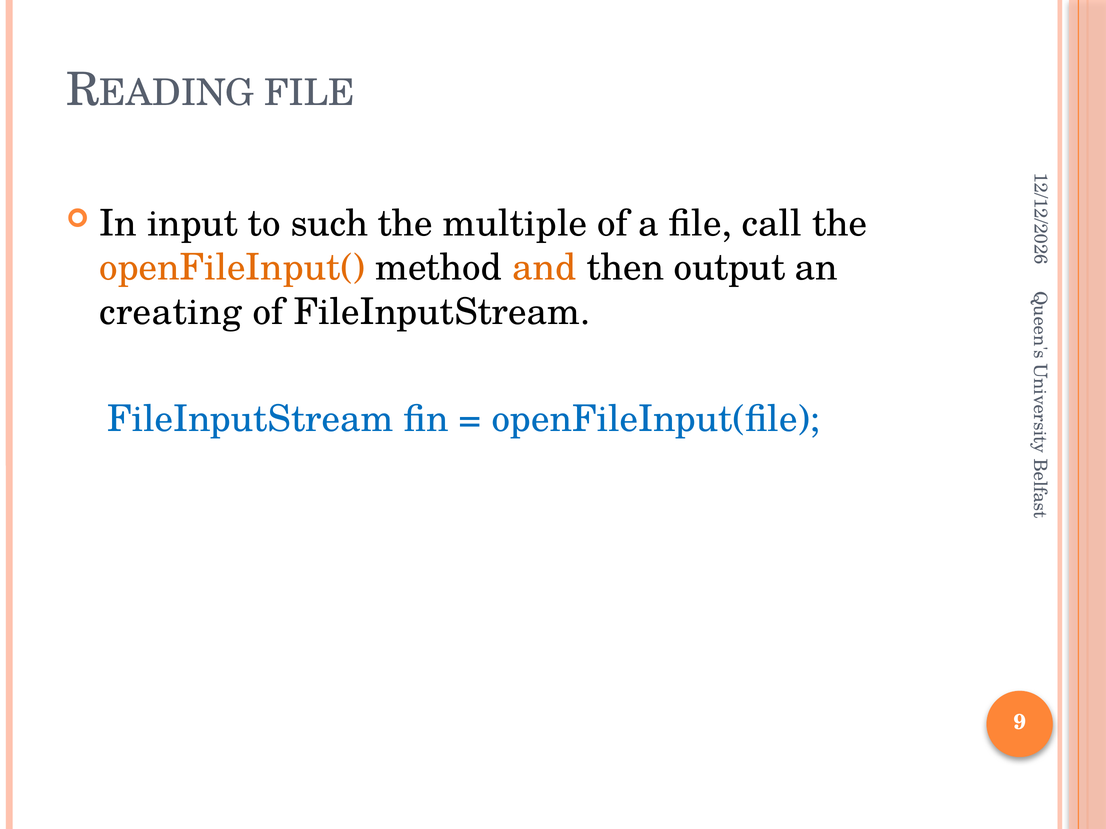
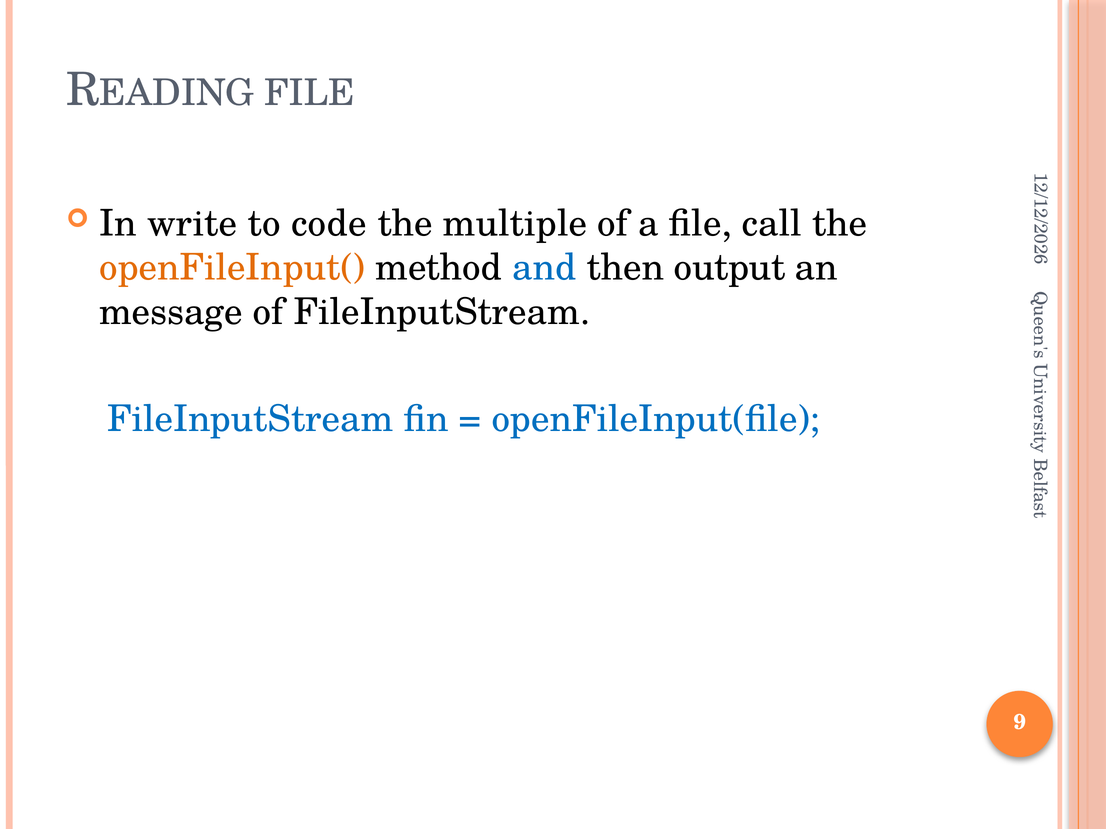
input: input -> write (192, 224)
such: such -> code (329, 224)
and colour: orange -> blue (544, 268)
creating: creating -> message (171, 312)
